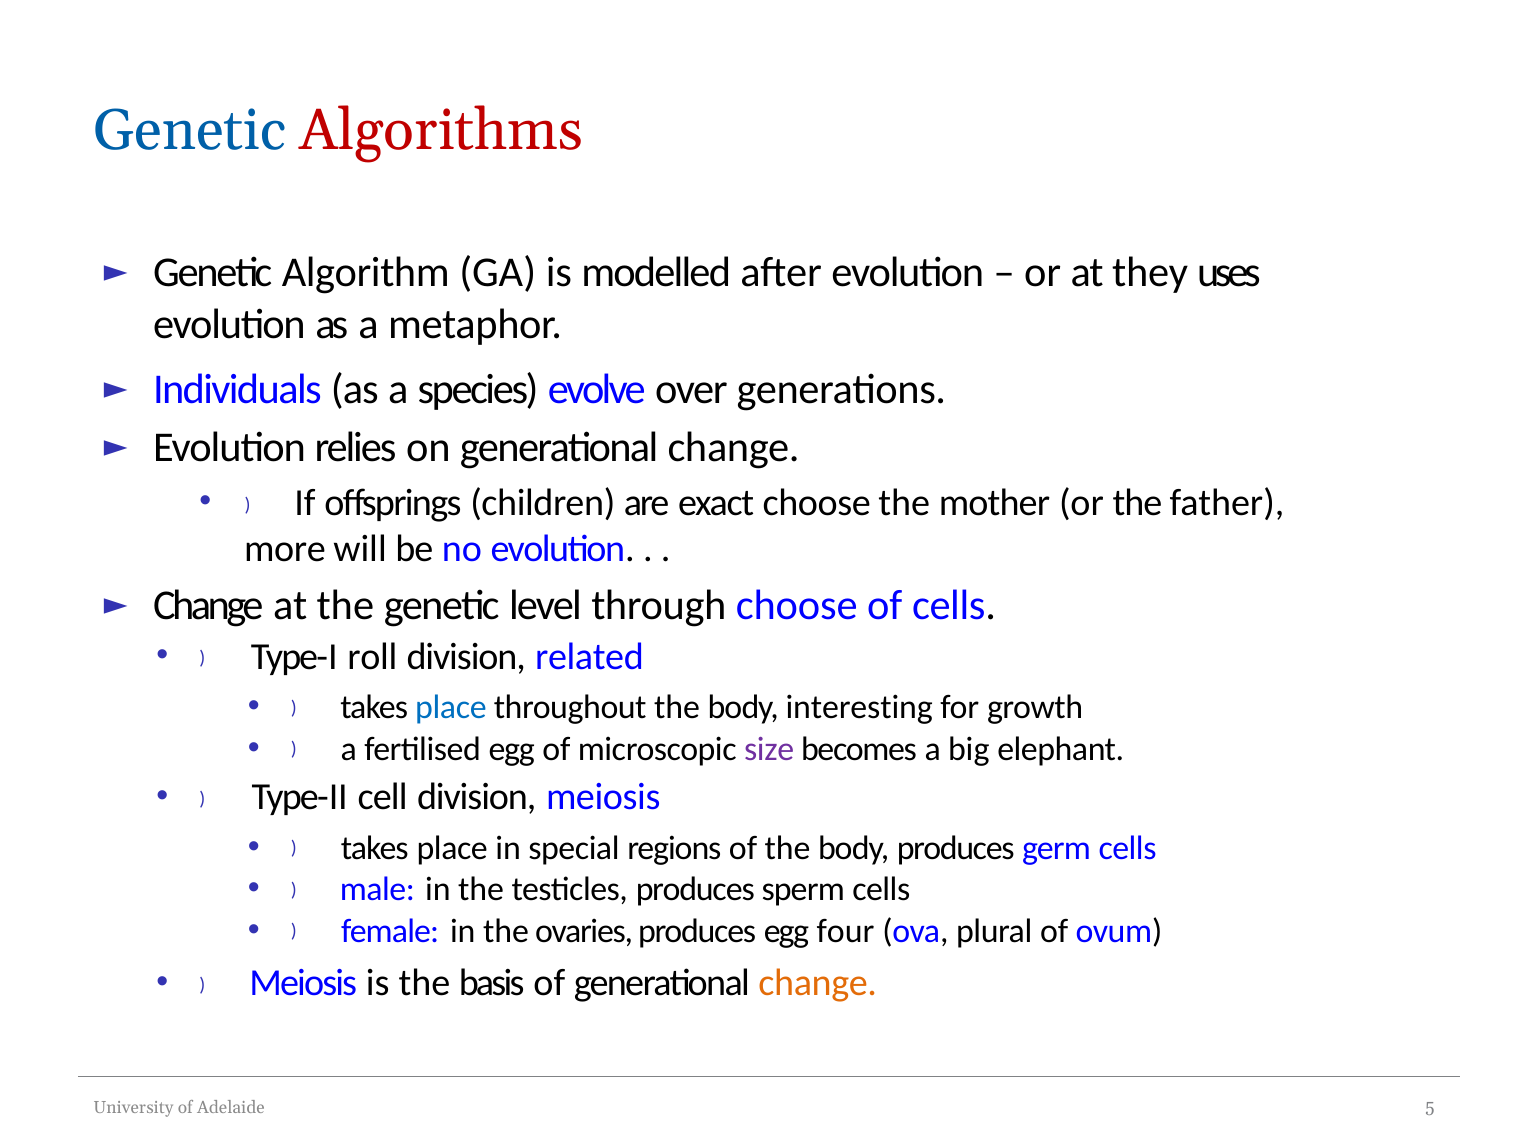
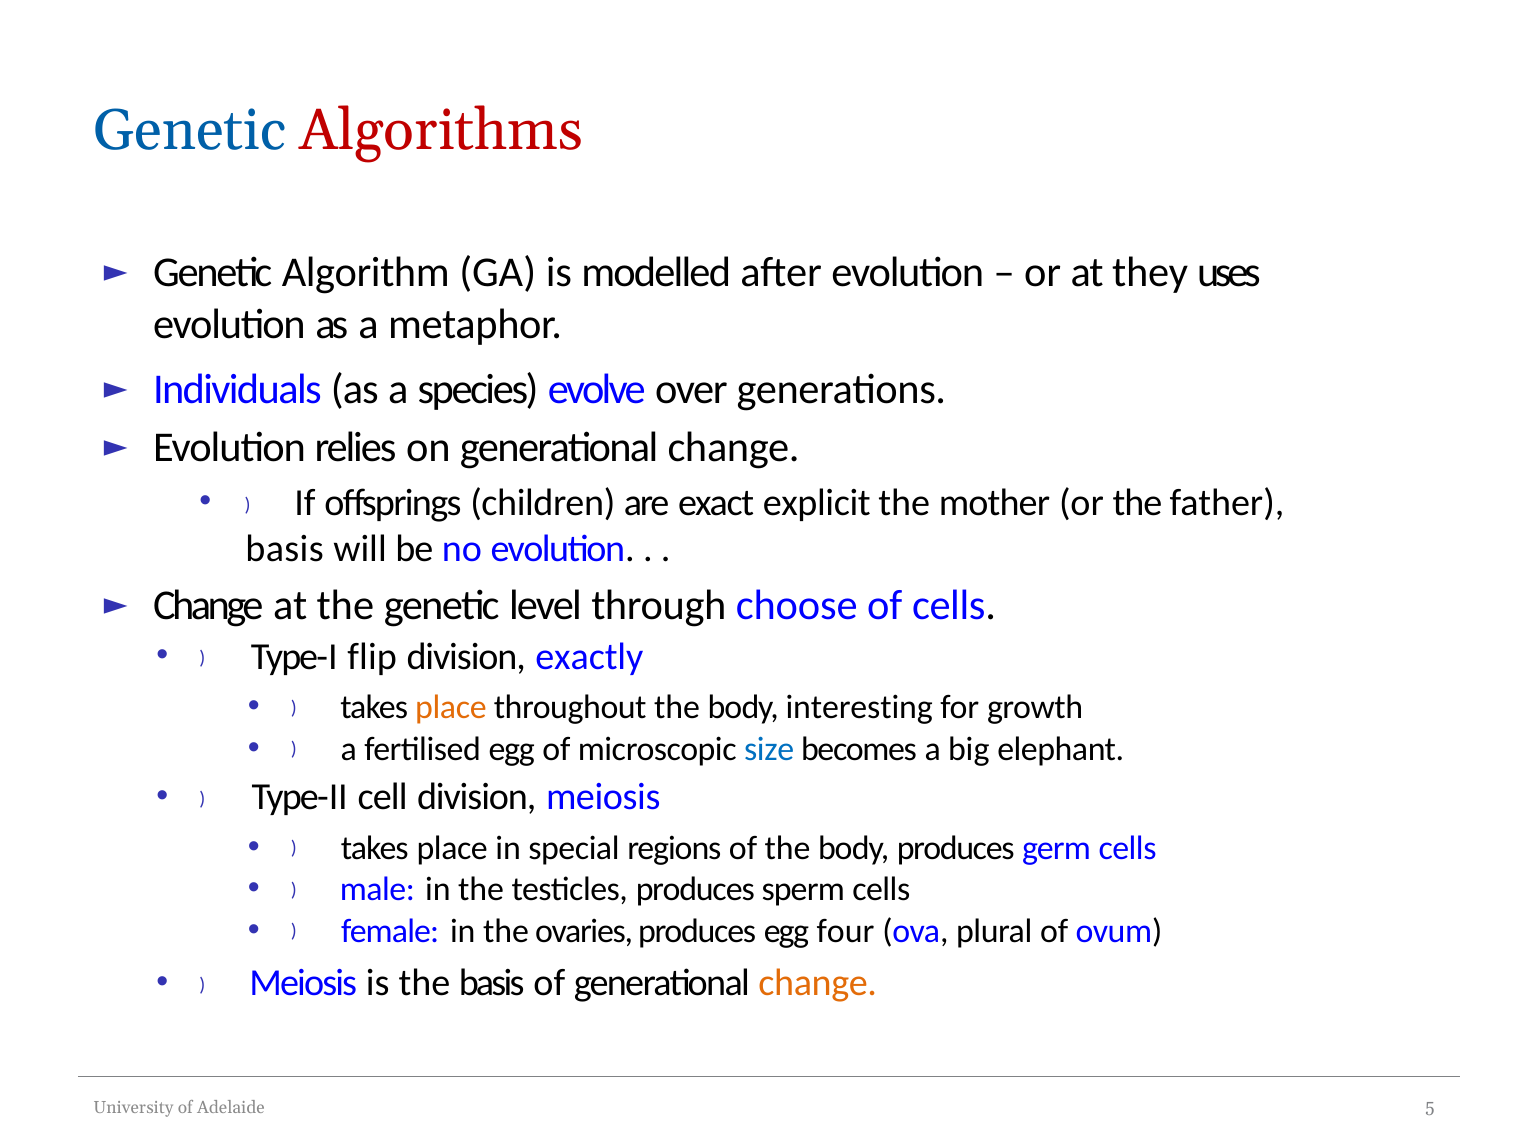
exact choose: choose -> explicit (817, 503)
more: more -> basis (285, 549)
roll: roll -> flip (372, 657)
related: related -> exactly (589, 657)
place colour: blue -> orange (451, 708)
size colour: purple -> blue (769, 749)
